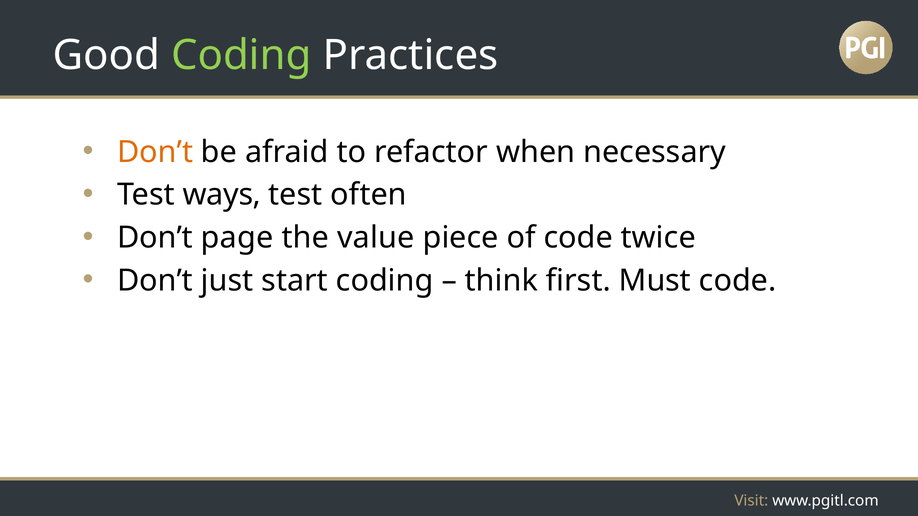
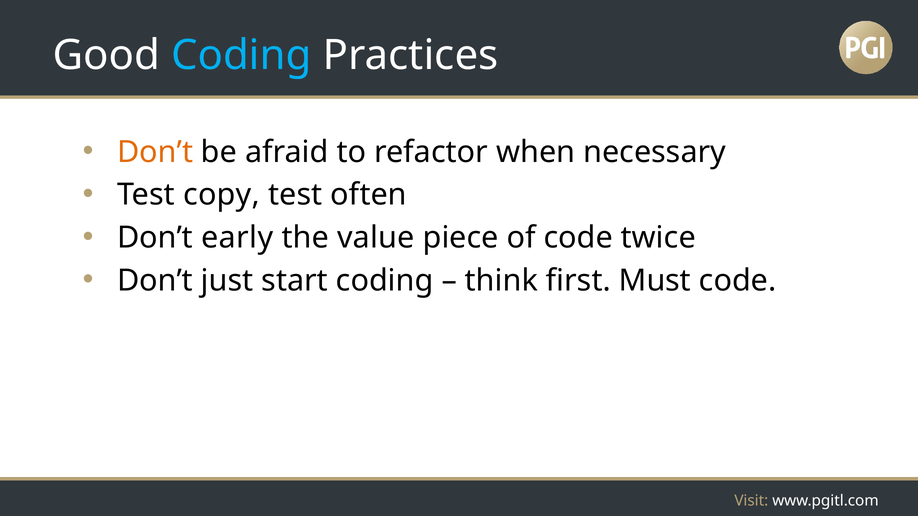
Coding colour: light green -> light blue (241, 55)
ways: ways -> copy (222, 195)
page: page -> early (237, 238)
